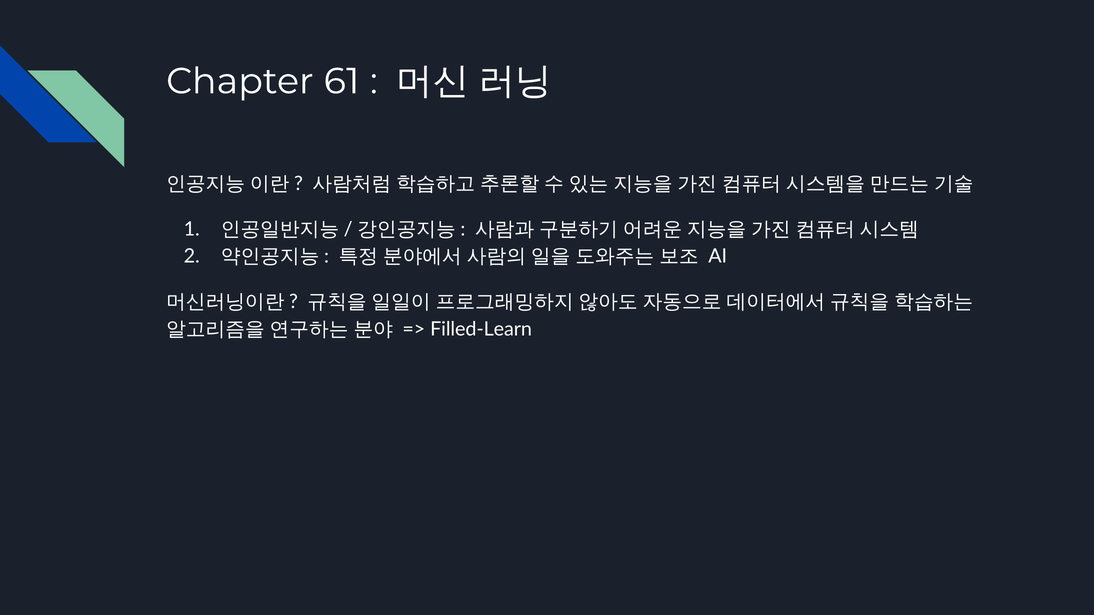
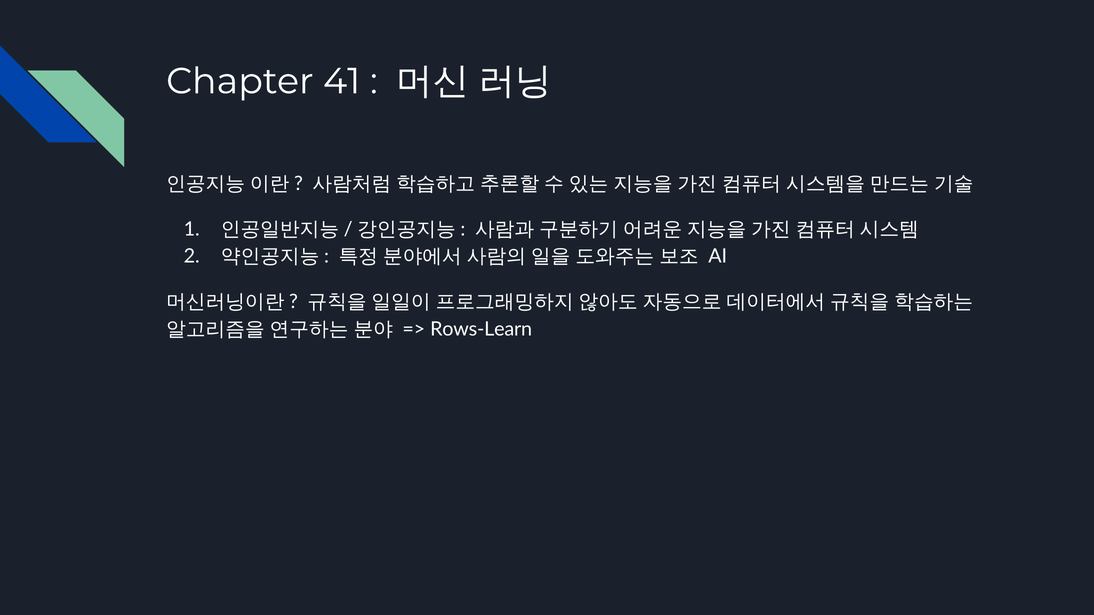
61: 61 -> 41 (342, 81)
Filled-Learn: Filled-Learn -> Rows-Learn (481, 329)
